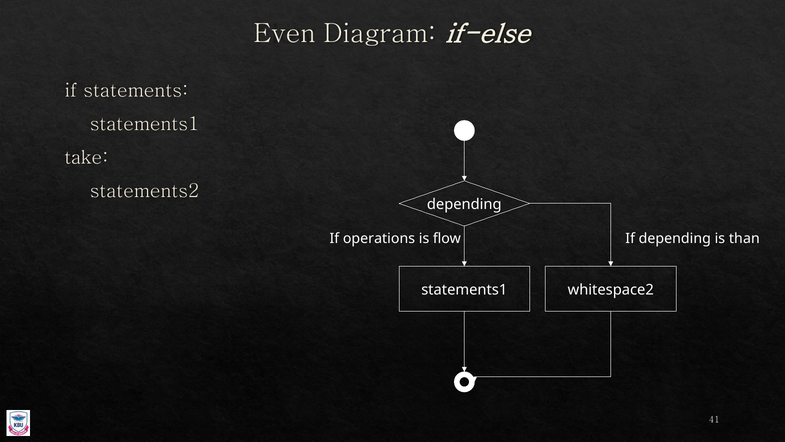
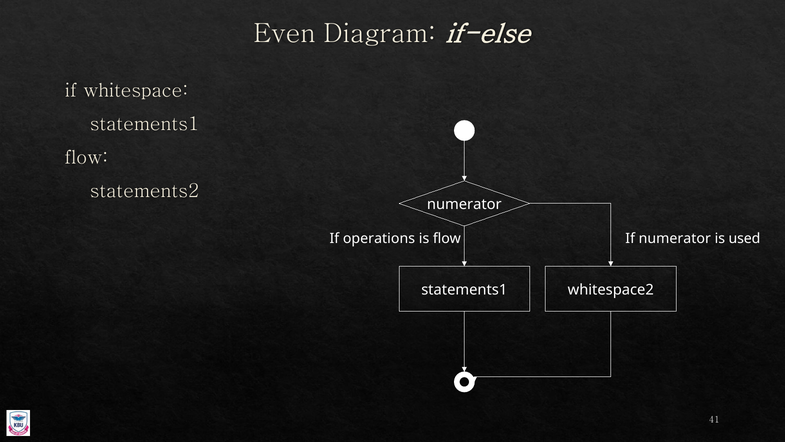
statements: statements -> whitespace (136, 90)
take: take -> flow (86, 157)
depending: depending -> numerator (464, 204)
If depending: depending -> numerator (675, 238)
than: than -> used (744, 238)
